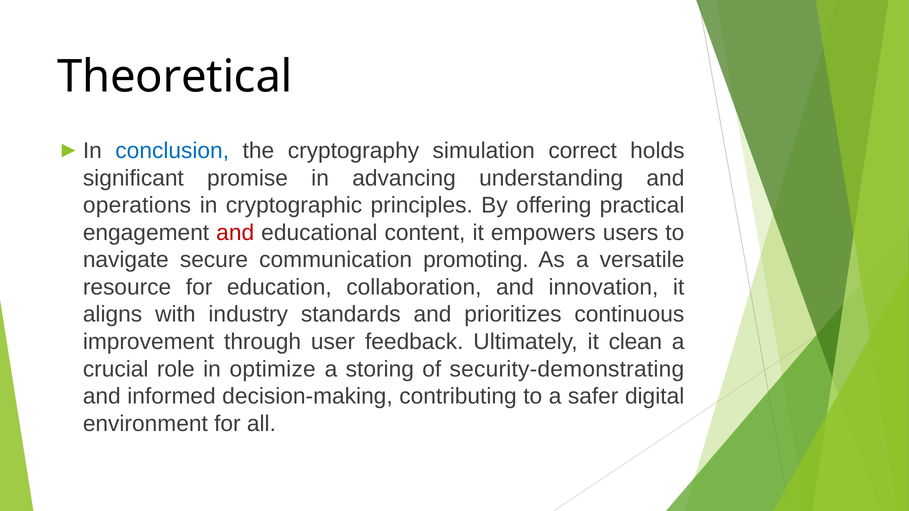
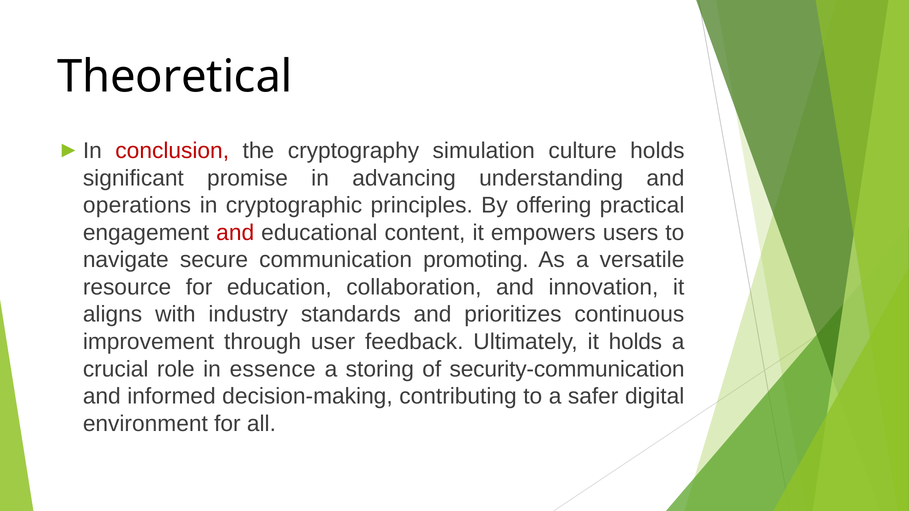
conclusion colour: blue -> red (172, 151)
correct: correct -> culture (583, 151)
it clean: clean -> holds (635, 342)
optimize: optimize -> essence (273, 369)
security-demonstrating: security-demonstrating -> security-communication (567, 369)
